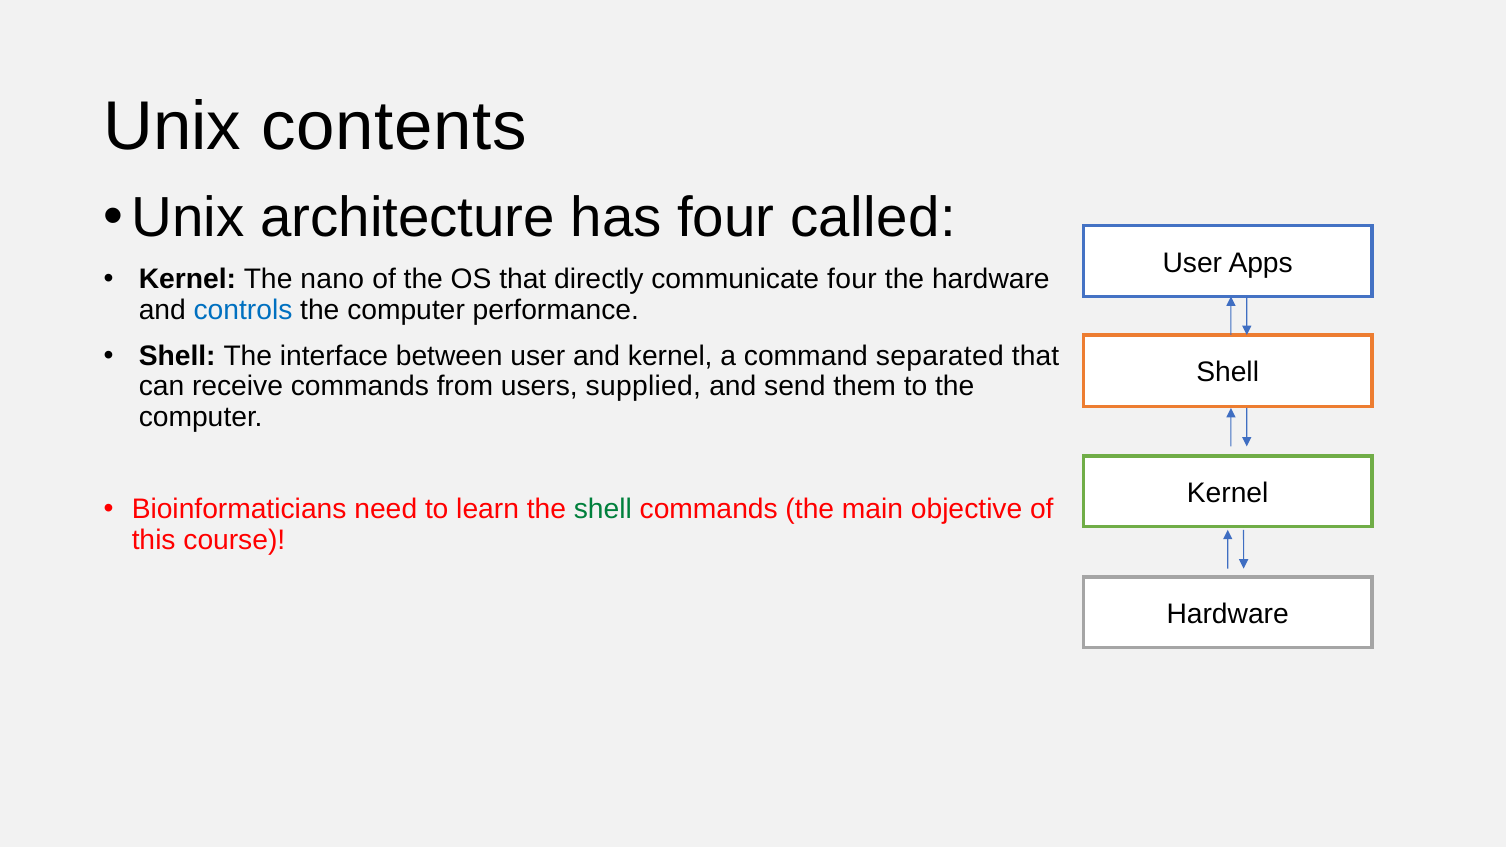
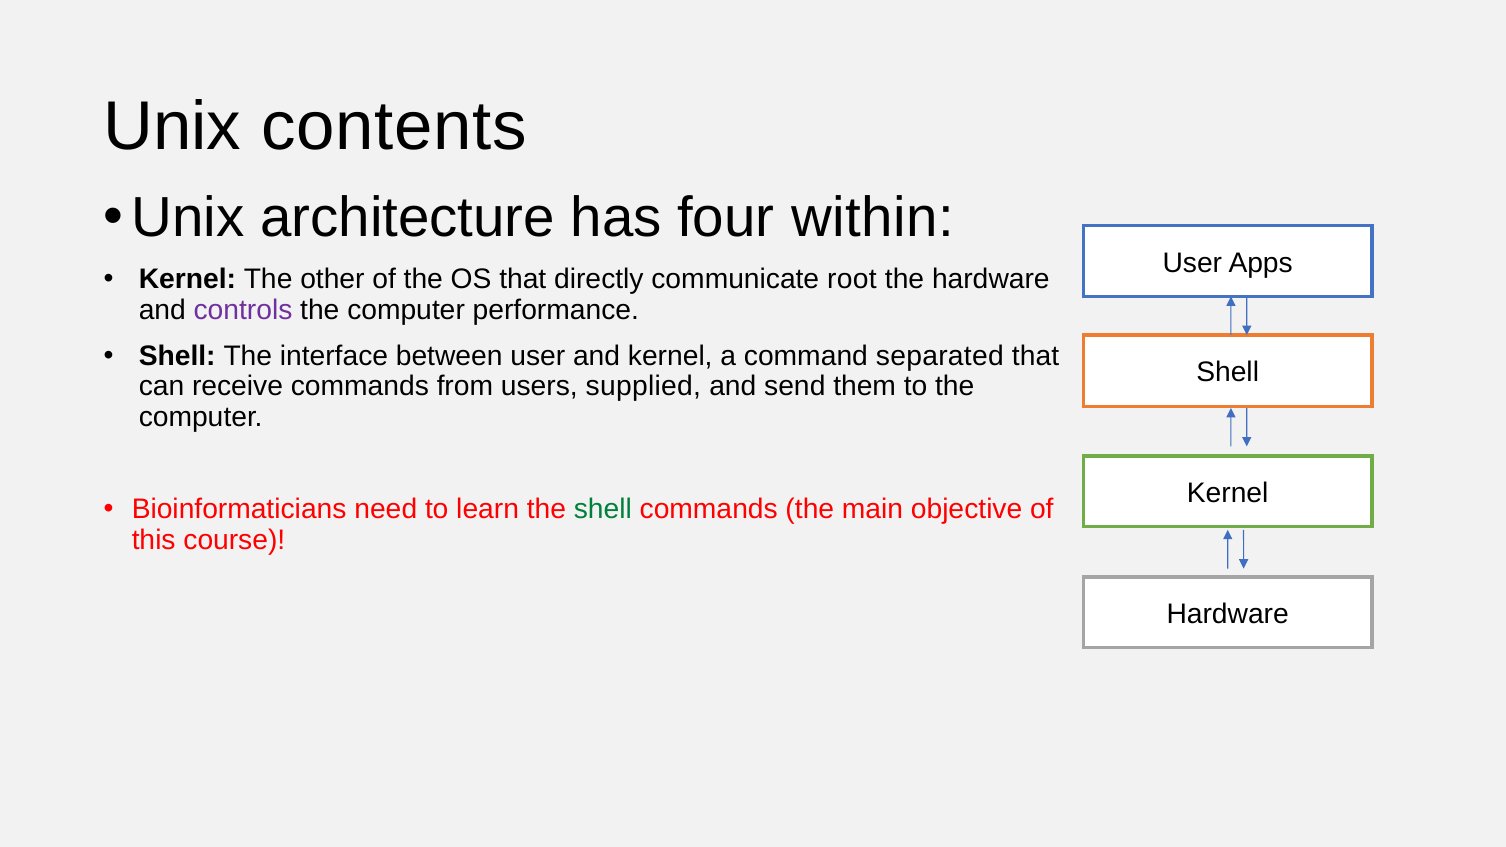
called: called -> within (873, 218)
nano: nano -> other (332, 279)
communicate four: four -> root (852, 279)
controls colour: blue -> purple (243, 310)
